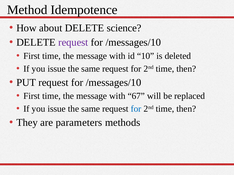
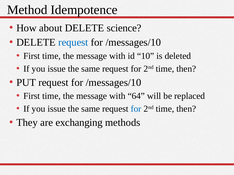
request colour: purple -> blue (73, 42)
67: 67 -> 64 (136, 96)
parameters: parameters -> exchanging (79, 123)
